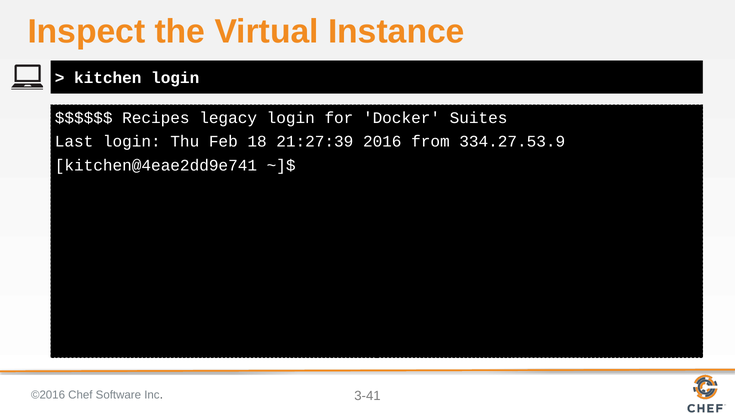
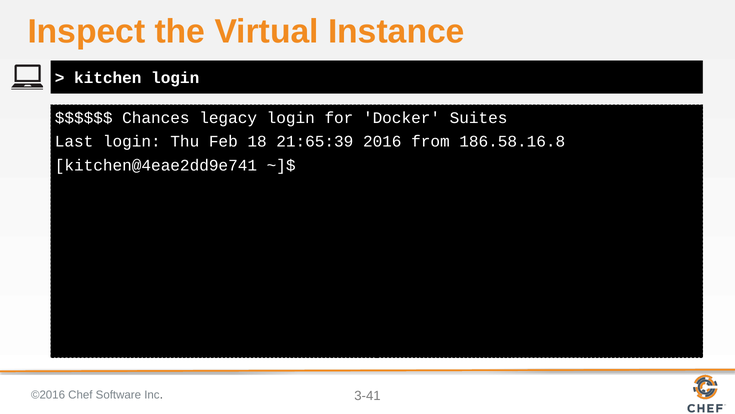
Recipes: Recipes -> Chances (156, 118)
21:27:39: 21:27:39 -> 21:65:39 (315, 141)
334.27.53.9: 334.27.53.9 -> 186.58.16.8 (512, 141)
